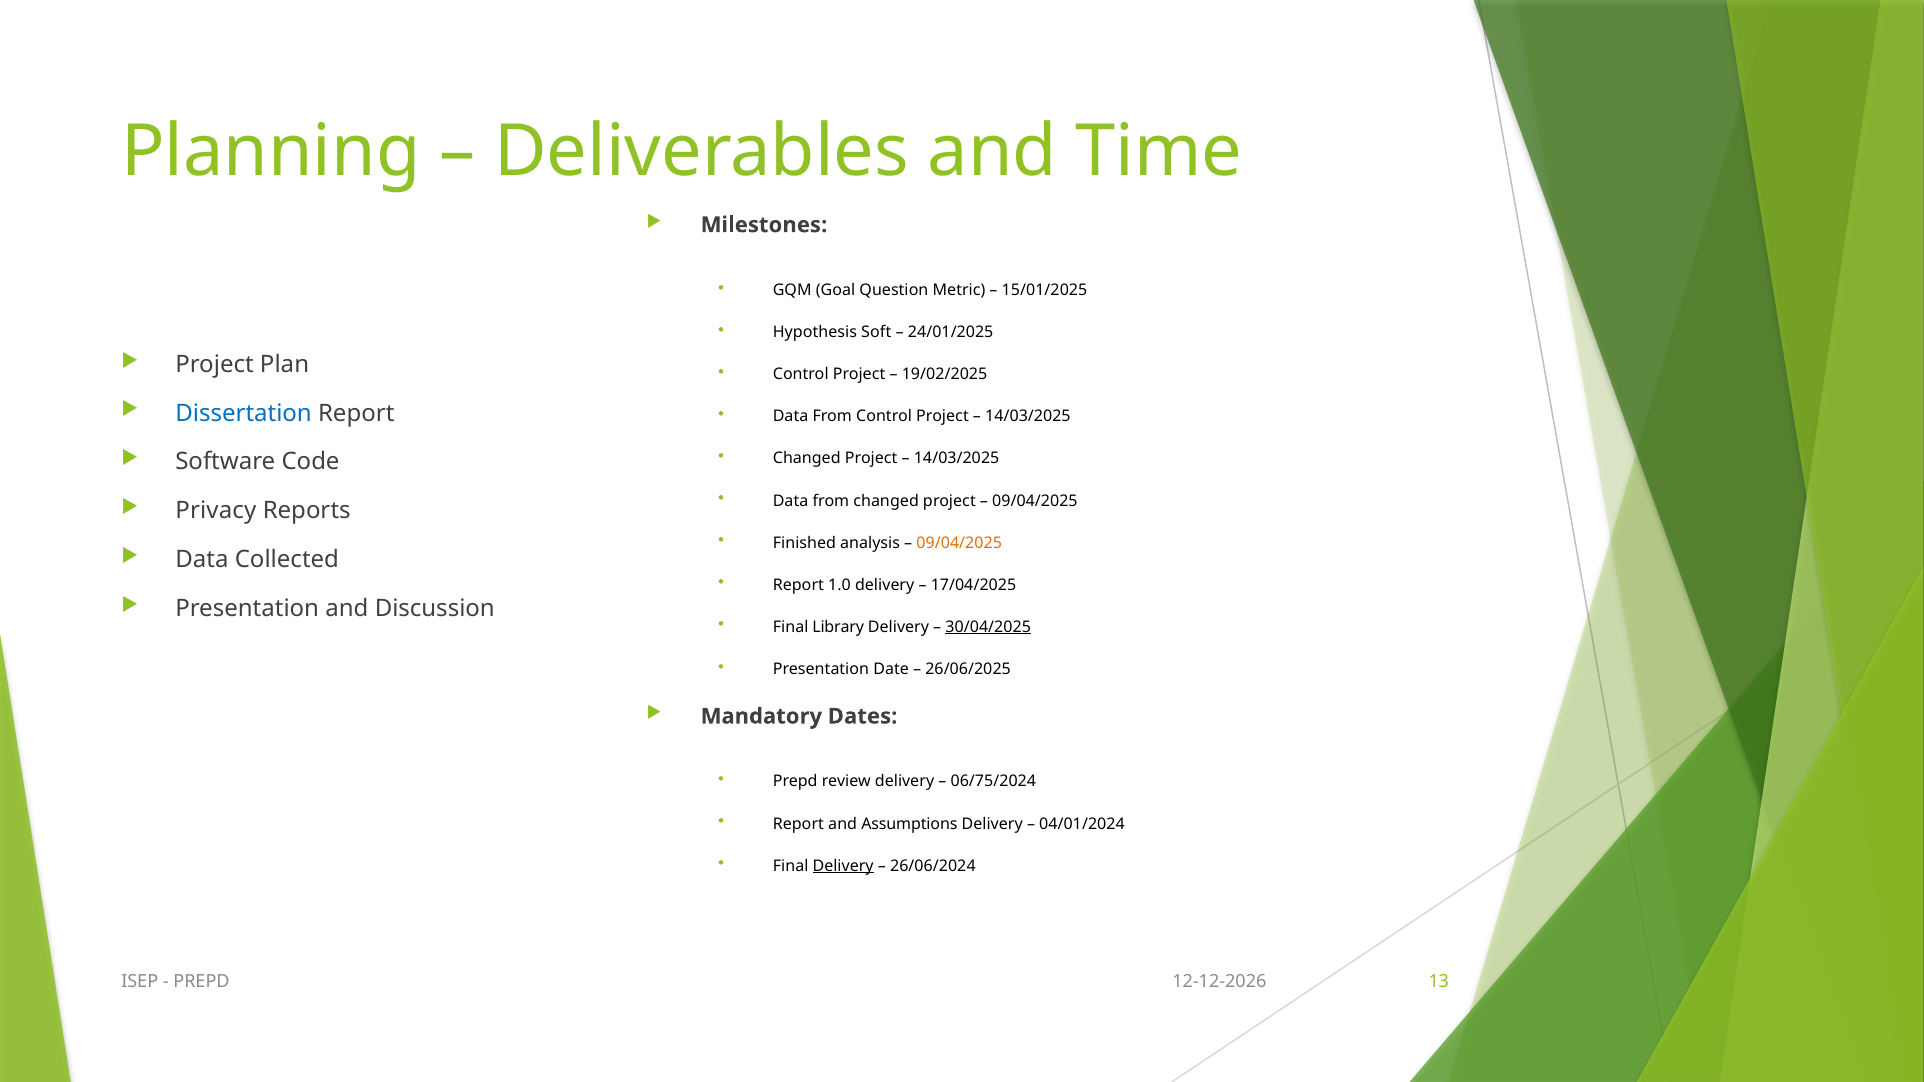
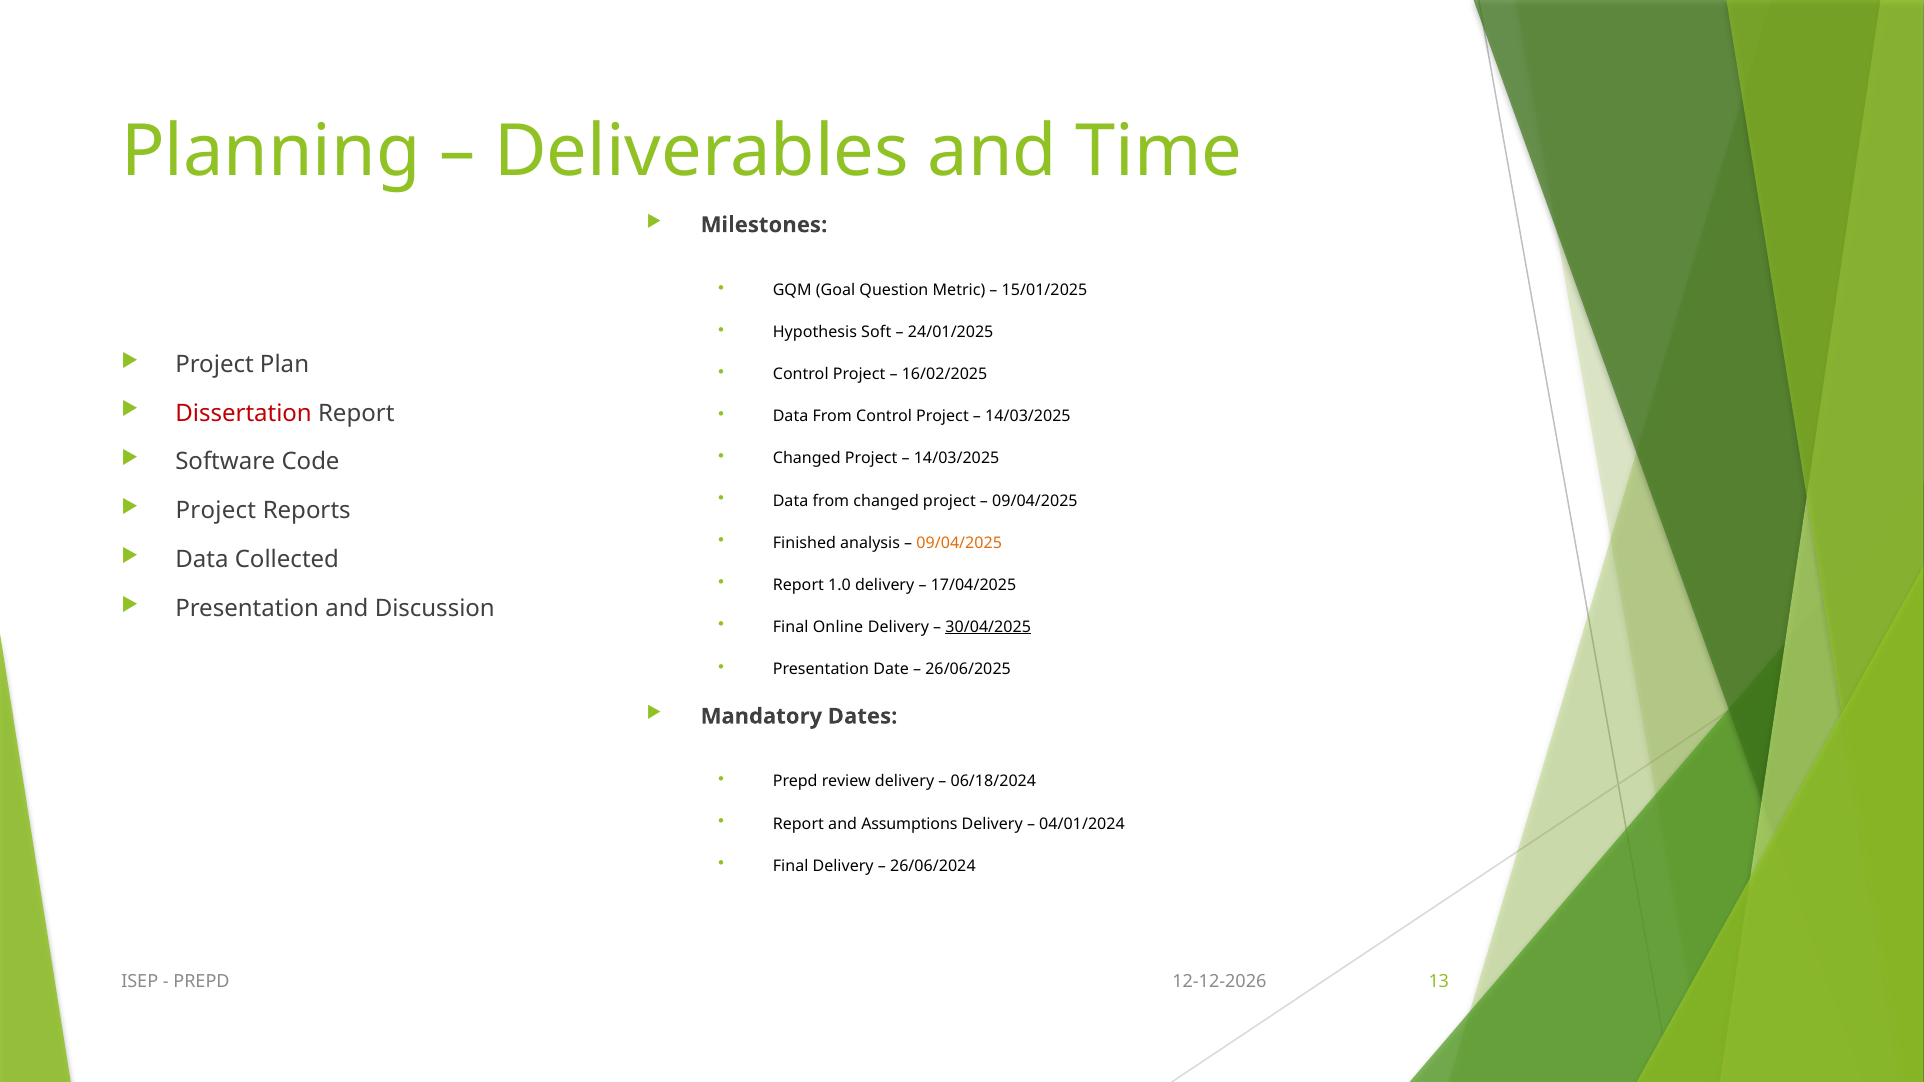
19/02/2025: 19/02/2025 -> 16/02/2025 (945, 375)
Dissertation colour: blue -> red (244, 413)
Privacy: Privacy -> Project (216, 511)
Library: Library -> Online (838, 627)
06/75/2024: 06/75/2024 -> 06/18/2024 (993, 782)
Delivery underline: present -> none (843, 866)
